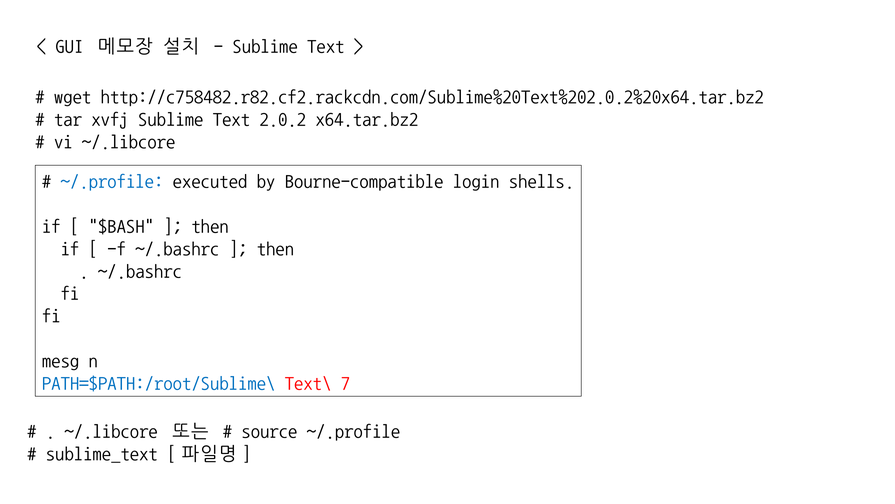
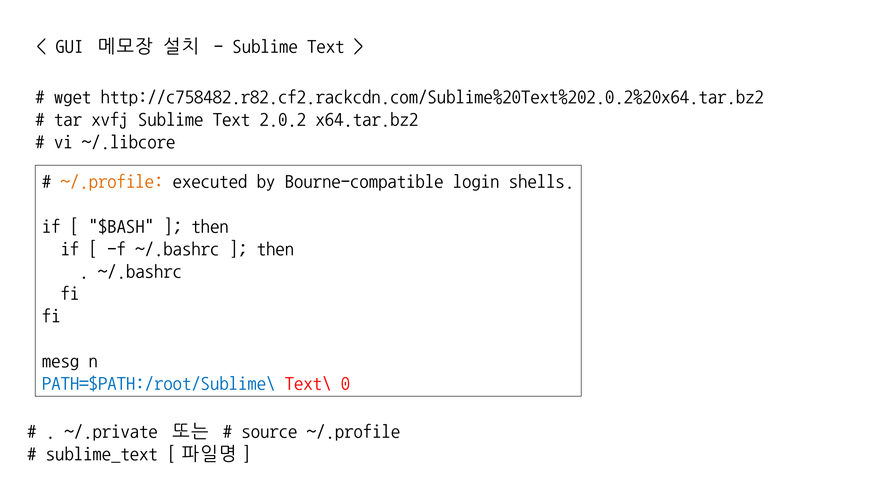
~/.profile colour: blue -> orange (112, 181)
7: 7 -> 0 (345, 383)
~/.libcore: ~/.libcore -> ~/.private (111, 431)
